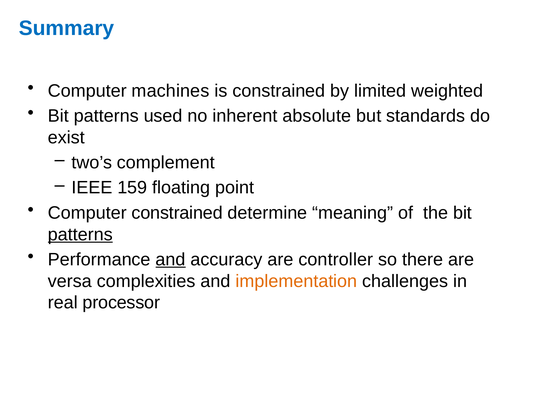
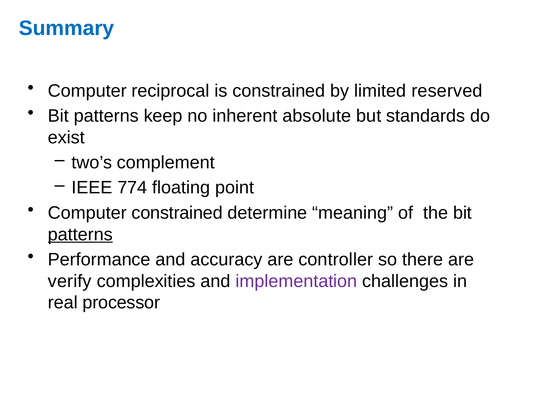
machines: machines -> reciprocal (171, 91)
weighted: weighted -> reserved (447, 91)
used: used -> keep (163, 116)
159: 159 -> 774 (132, 188)
and underline: present -> none (171, 260)
versa: versa -> verify (70, 281)
implementation colour: orange -> purple (296, 281)
